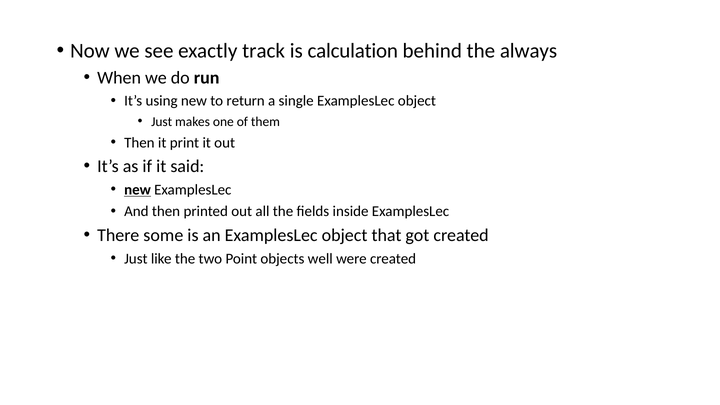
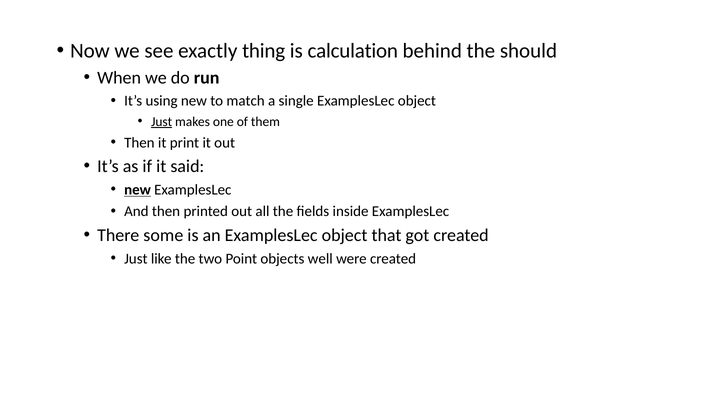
track: track -> thing (264, 51)
always: always -> should (528, 51)
return: return -> match (246, 101)
Just underline: none -> present (162, 122)
